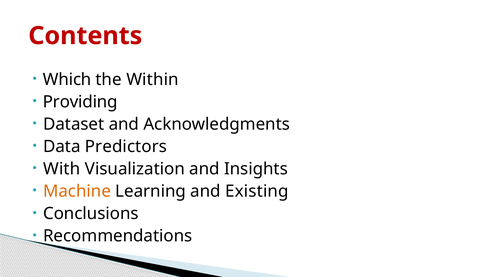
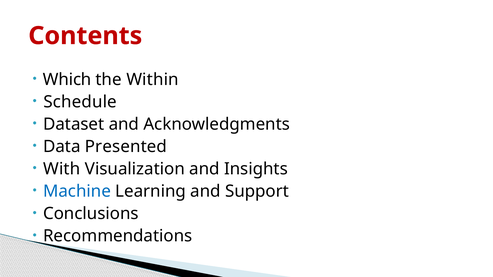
Providing: Providing -> Schedule (80, 102)
Predictors: Predictors -> Presented (126, 147)
Machine colour: orange -> blue (77, 191)
Existing: Existing -> Support (257, 191)
